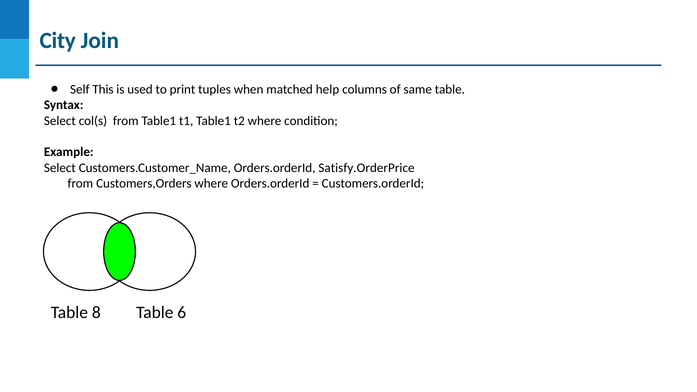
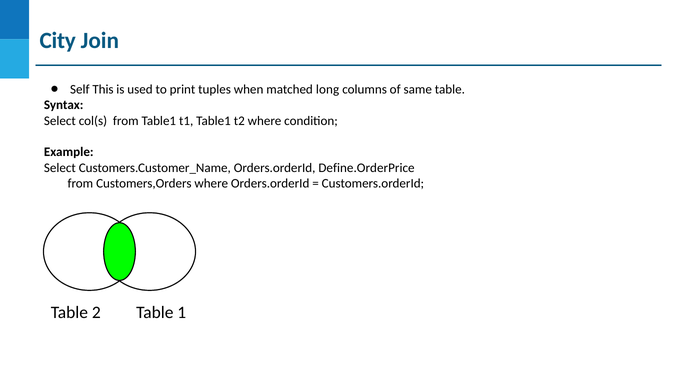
help: help -> long (328, 89)
Satisfy.OrderPrice: Satisfy.OrderPrice -> Define.OrderPrice (366, 168)
8: 8 -> 2 (96, 312)
6: 6 -> 1 (182, 312)
